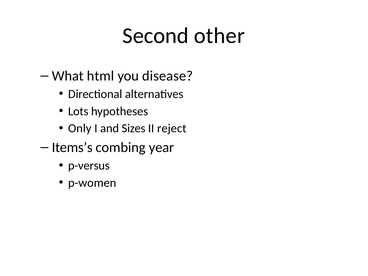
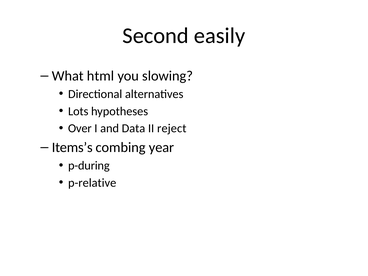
other: other -> easily (220, 36)
disease: disease -> slowing (168, 76)
Only: Only -> Over (80, 128)
Sizes: Sizes -> Data (133, 128)
p-versus: p-versus -> p-during (89, 166)
p-women: p-women -> p-relative (92, 183)
